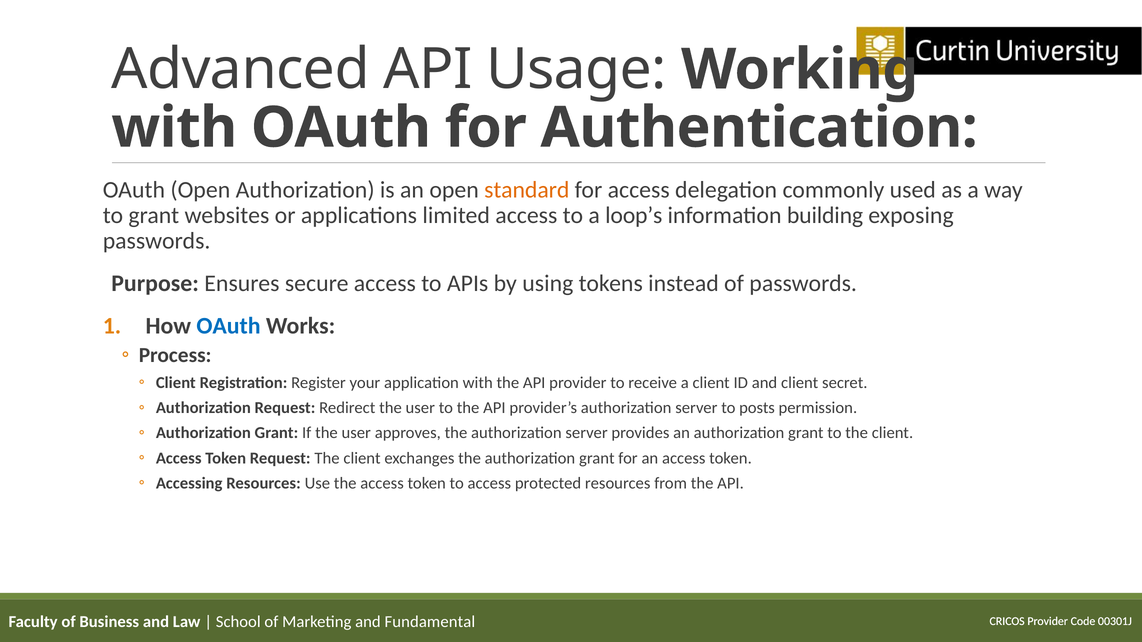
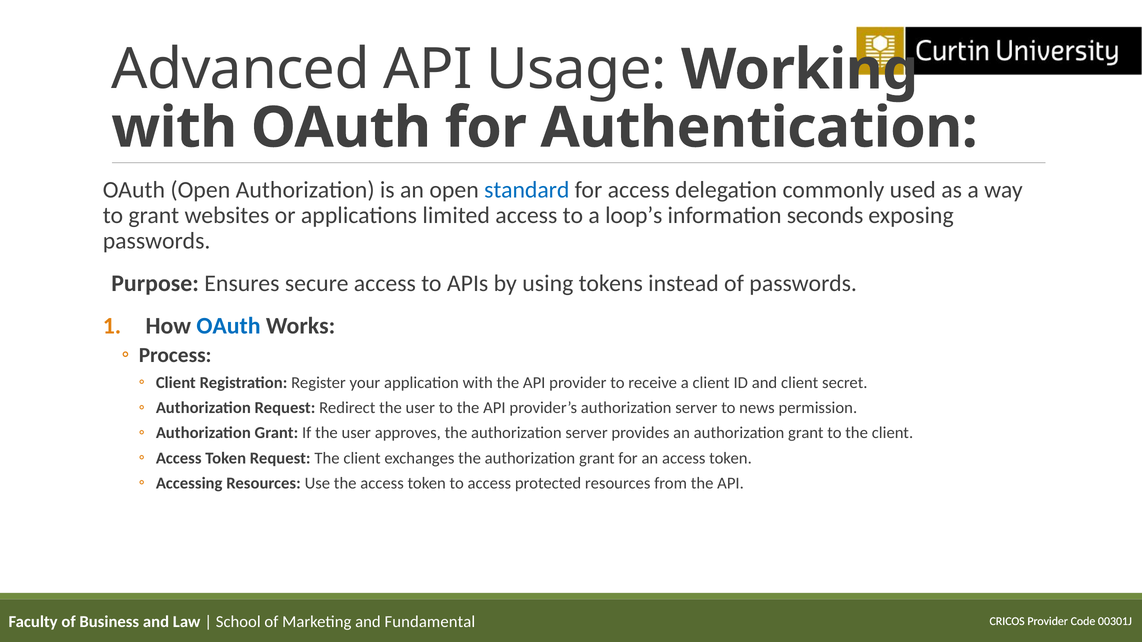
standard colour: orange -> blue (527, 190)
building: building -> seconds (825, 216)
posts: posts -> news (757, 408)
